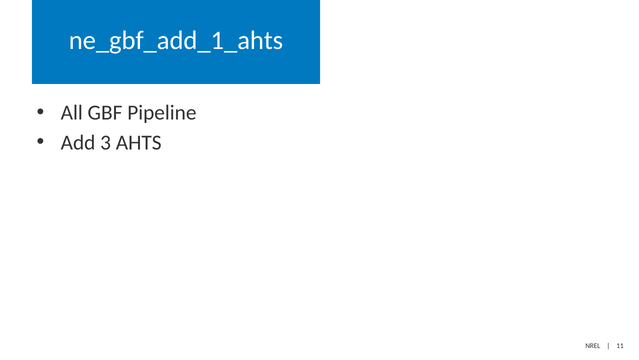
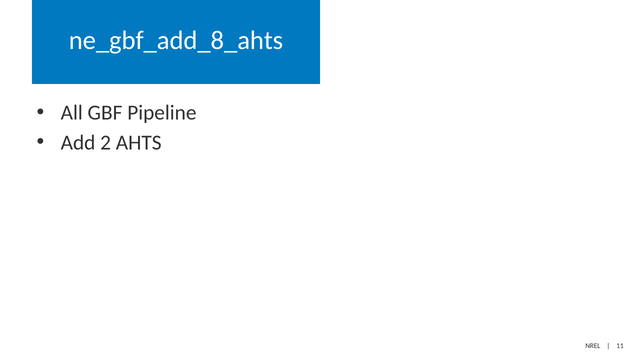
ne_gbf_add_1_ahts: ne_gbf_add_1_ahts -> ne_gbf_add_8_ahts (176, 40)
3: 3 -> 2 (106, 142)
